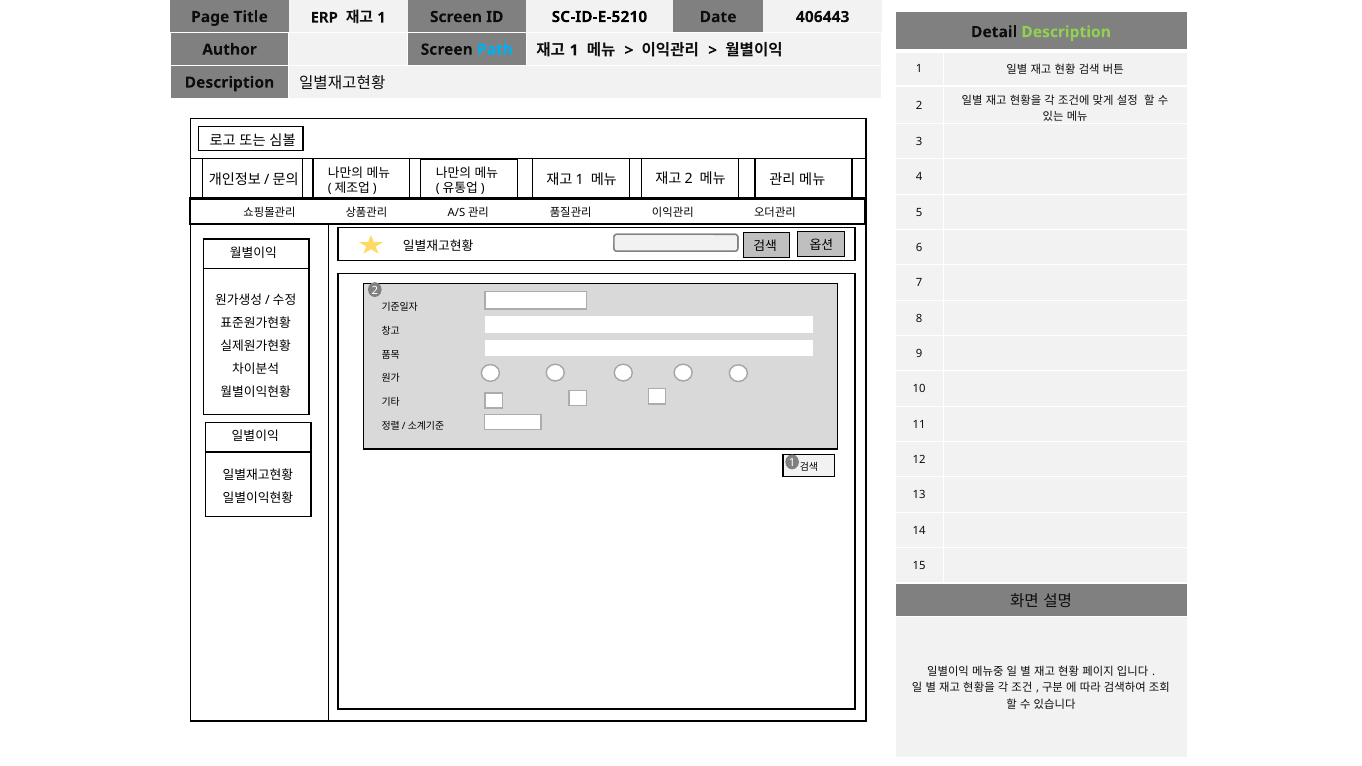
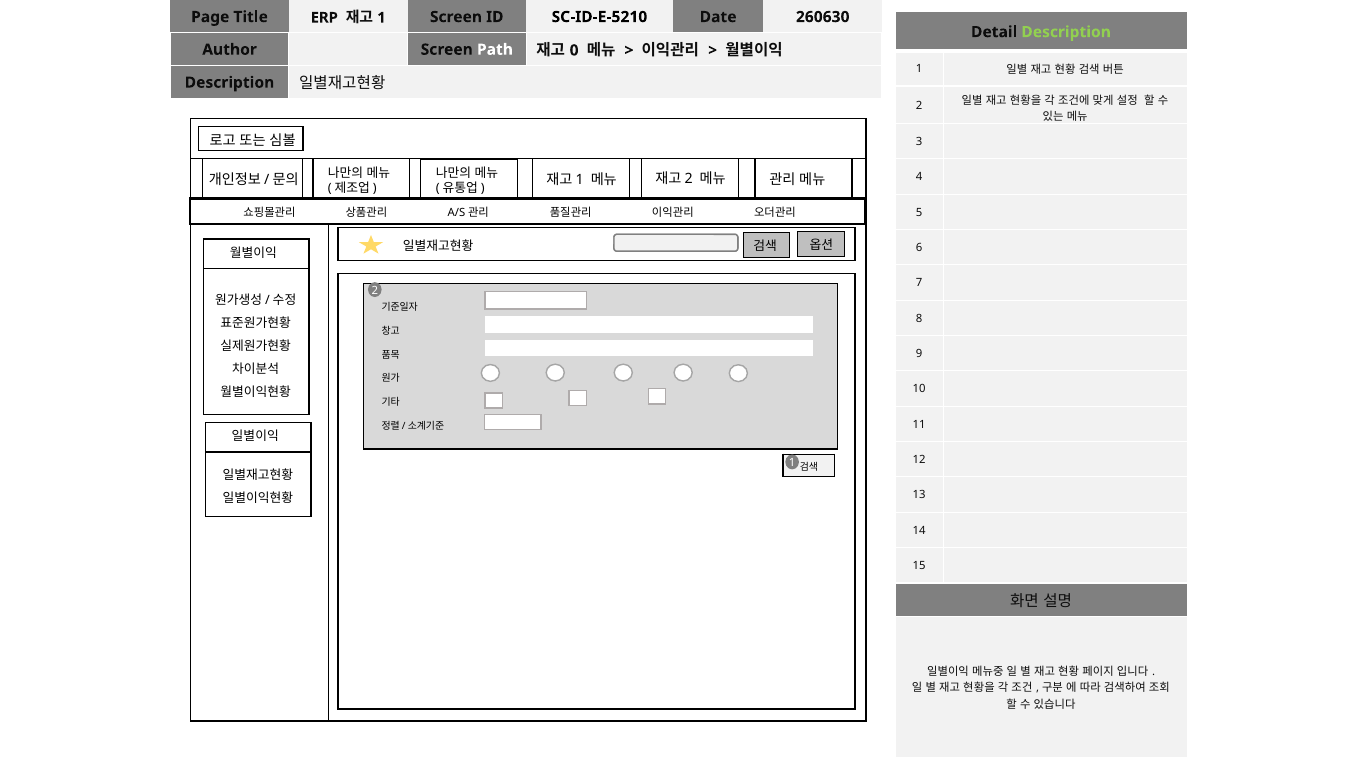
406443: 406443 -> 260630 (823, 17)
Path colour: light blue -> white (495, 50)
1: 1 -> 0 (574, 50)
